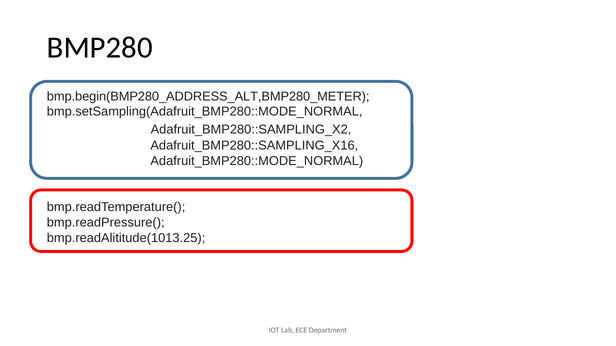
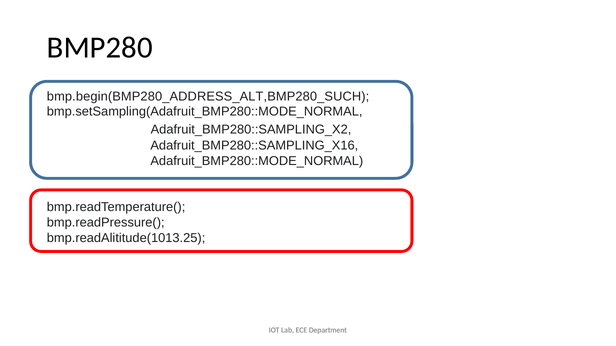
bmp.begin(BMP280_ADDRESS_ALT,BMP280_METER: bmp.begin(BMP280_ADDRESS_ALT,BMP280_METER -> bmp.begin(BMP280_ADDRESS_ALT,BMP280_SUCH (208, 97)
